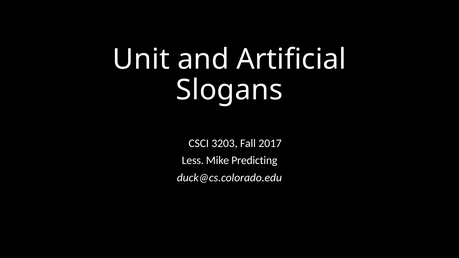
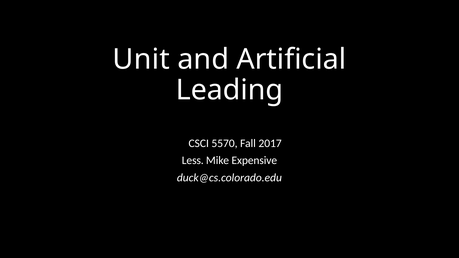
Slogans: Slogans -> Leading (229, 90)
3203: 3203 -> 5570 (225, 143)
Predicting: Predicting -> Expensive (254, 161)
